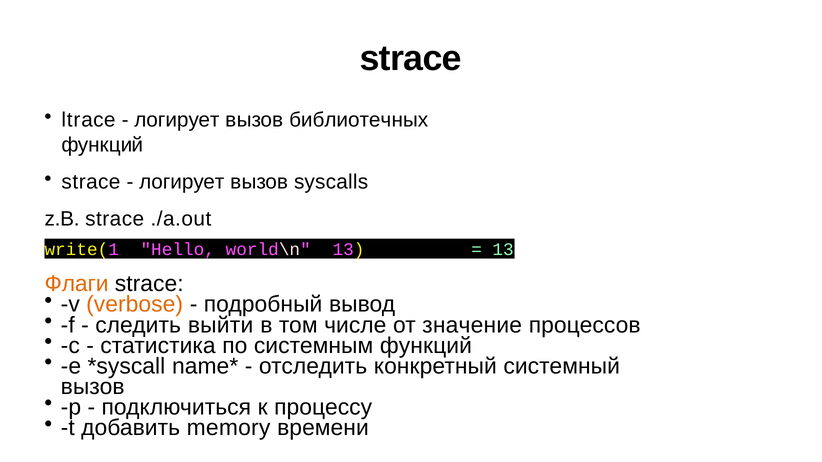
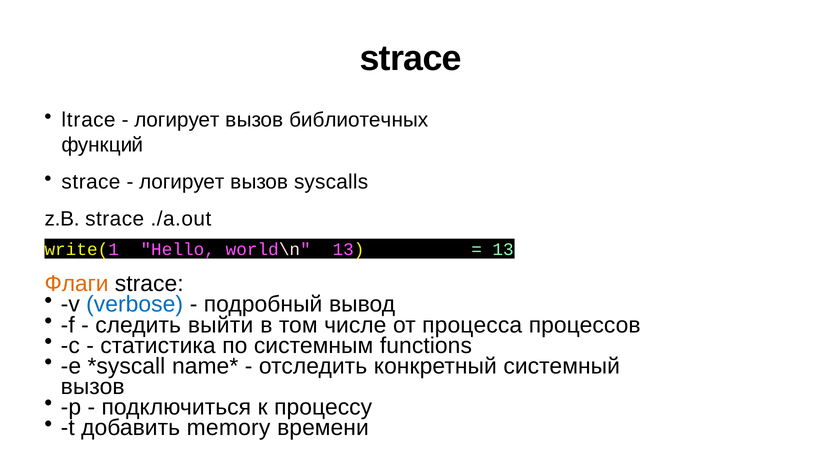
verbose colour: orange -> blue (135, 305)
значение: значение -> процесса (472, 325)
системным функций: функций -> functions (426, 346)
